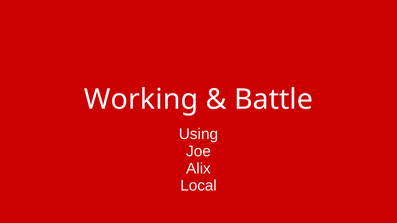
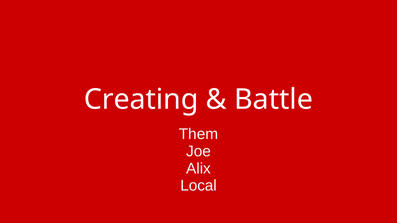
Working: Working -> Creating (141, 100)
Using: Using -> Them (199, 134)
